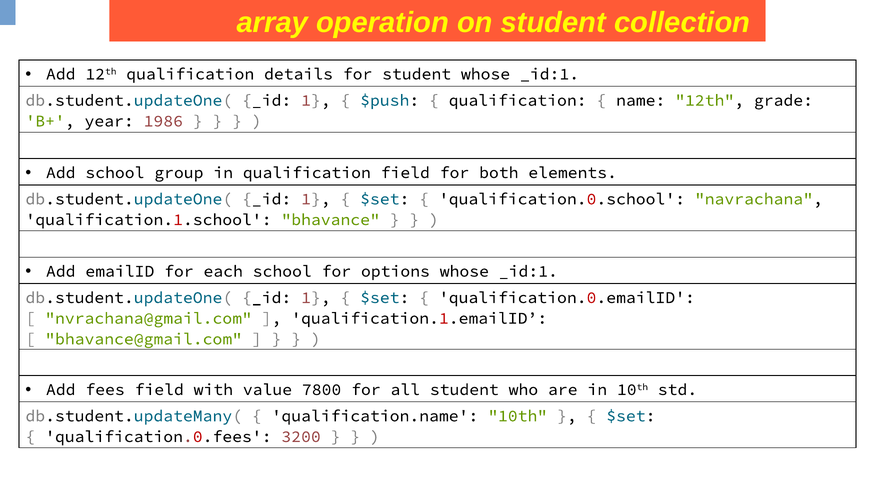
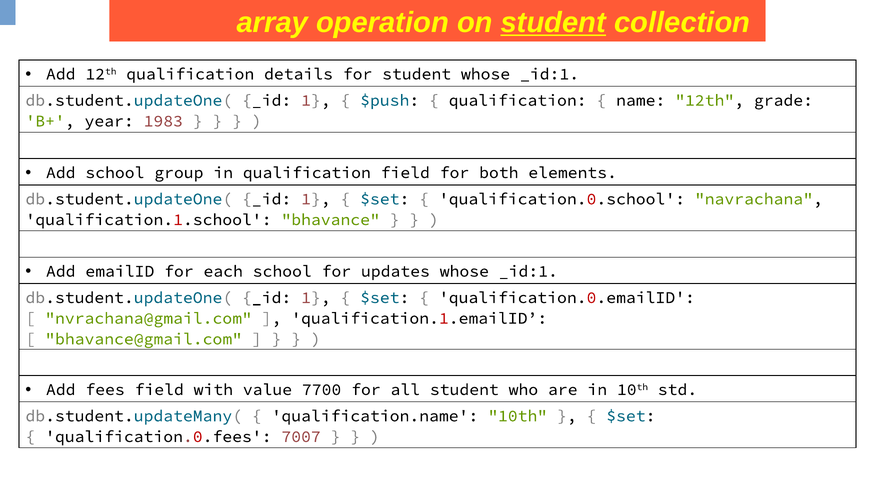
student underline: none -> present (553, 23)
1986: 1986 -> 1983 (163, 121)
options: options -> updates (395, 271)
7800: 7800 -> 7700 (322, 390)
3200: 3200 -> 7007 (301, 437)
